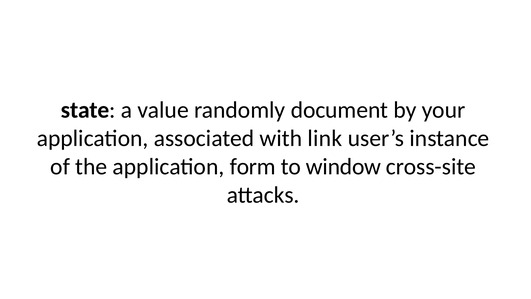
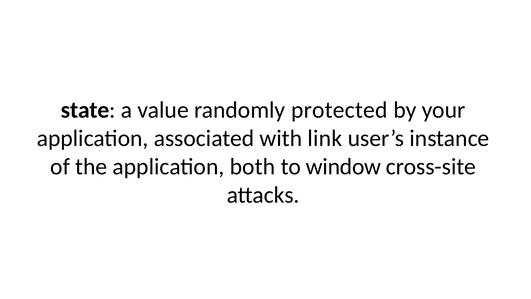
document: document -> protected (339, 110)
form: form -> both (253, 167)
